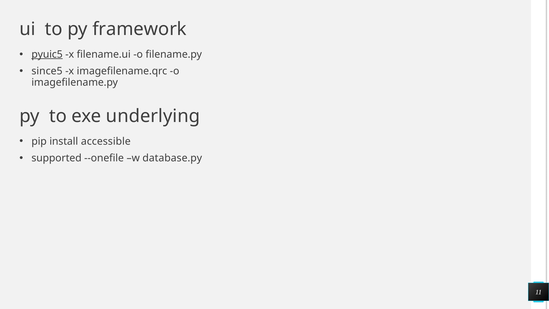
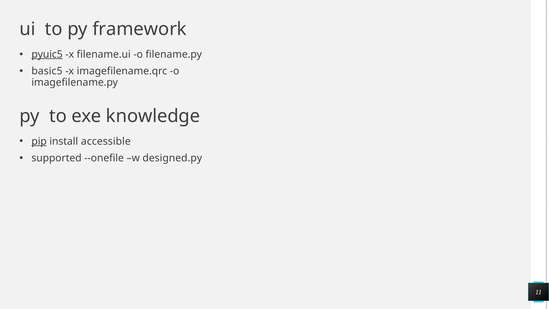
since5: since5 -> basic5 (47, 71)
underlying: underlying -> knowledge (153, 116)
pip underline: none -> present (39, 141)
database.py: database.py -> designed.py (172, 158)
